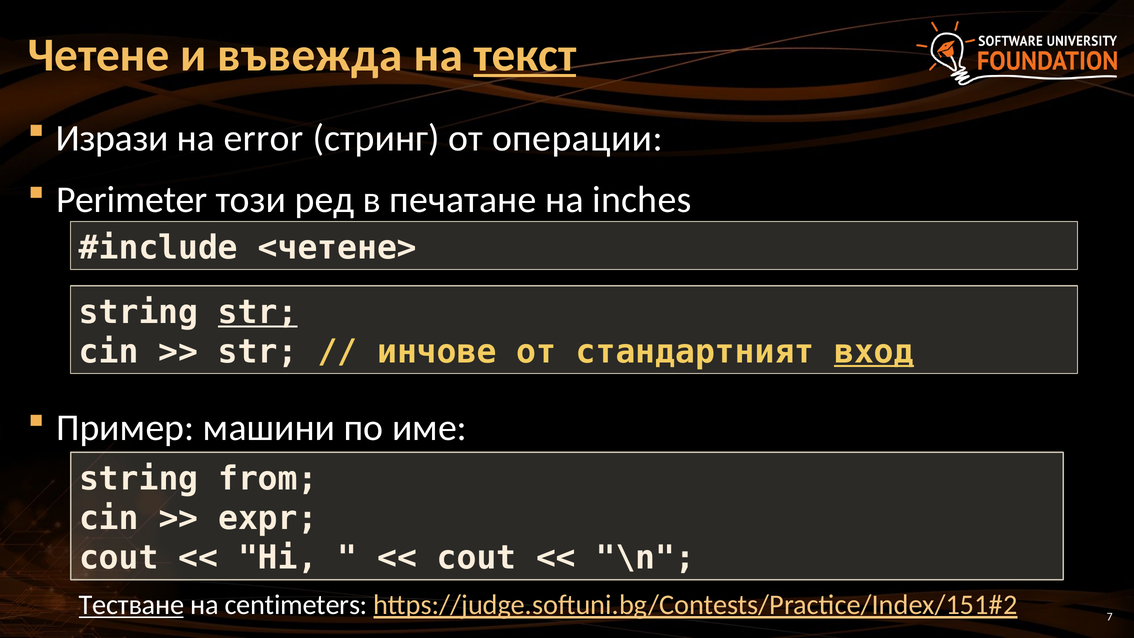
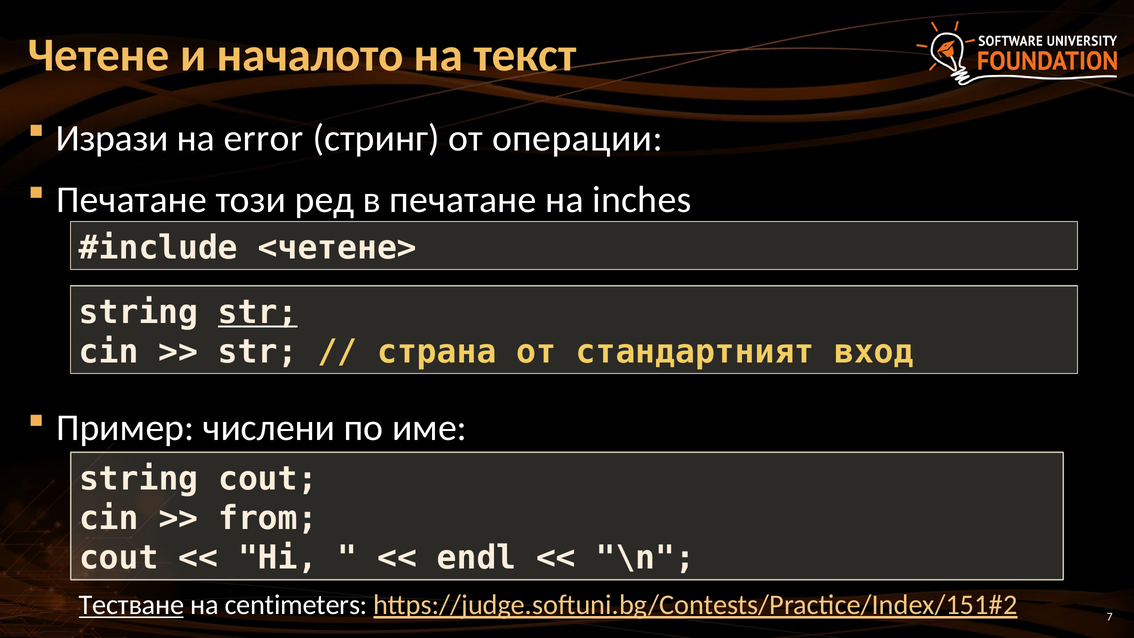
въвежда: въвежда -> началото (310, 55)
текст underline: present -> none (525, 55)
Perimeter: Perimeter -> Печатане (132, 200)
инчове: инчове -> страна (437, 352)
вход underline: present -> none (874, 352)
машини: машини -> числени (269, 428)
string from: from -> cout (268, 479)
expr: expr -> from (268, 518)
cout: cout -> endl (477, 558)
